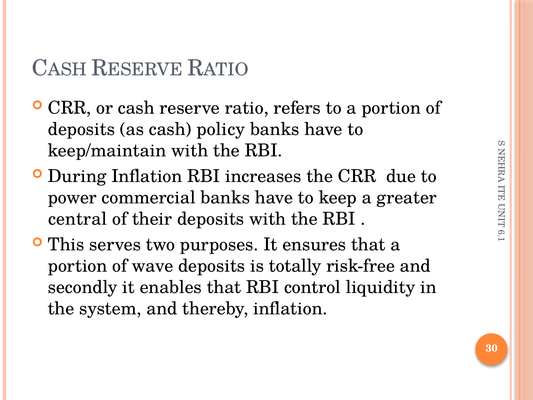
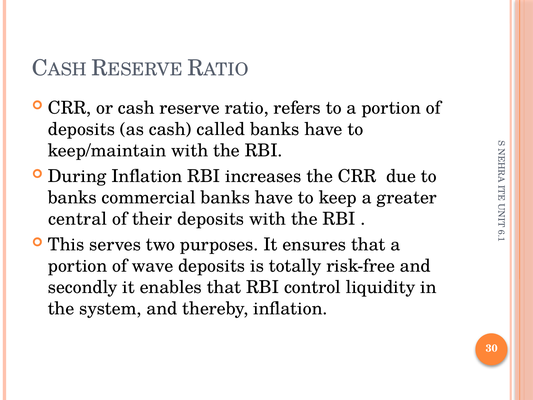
policy: policy -> called (221, 129)
power: power -> banks (72, 198)
